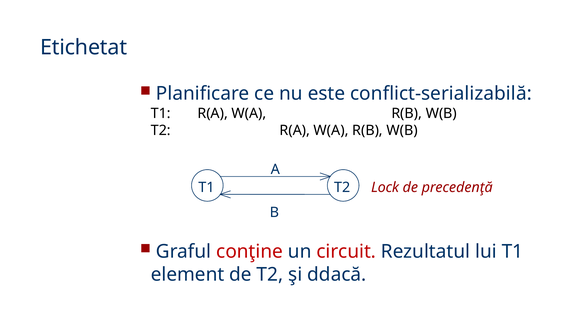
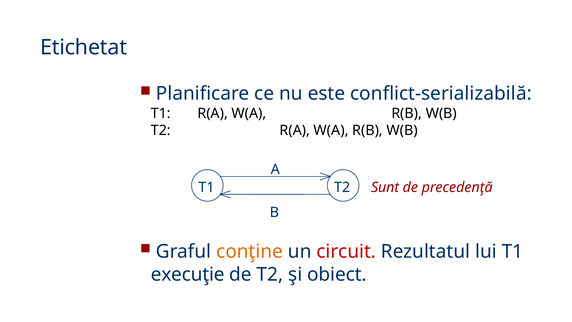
Lock: Lock -> Sunt (385, 187)
conţine colour: red -> orange (250, 251)
element: element -> execuţie (188, 274)
ddacă: ddacă -> obiect (337, 274)
